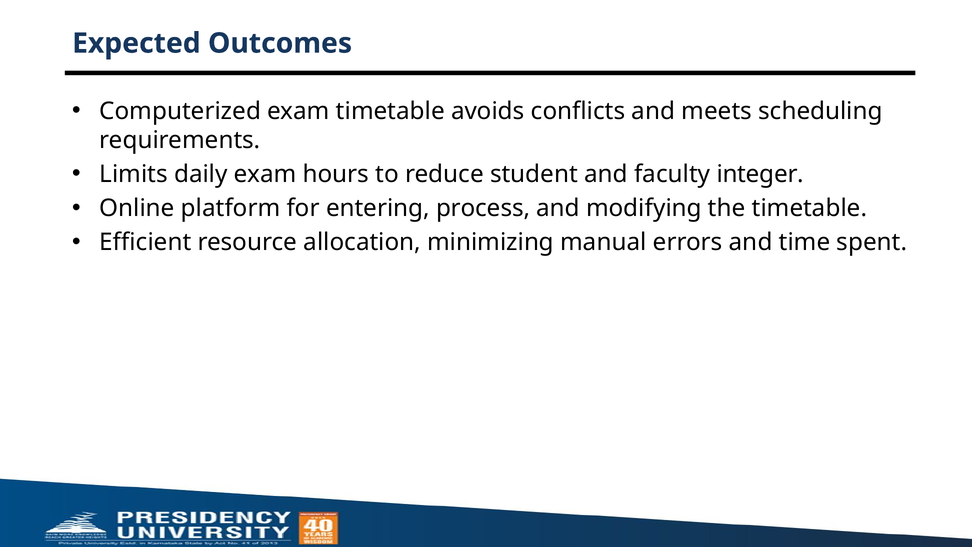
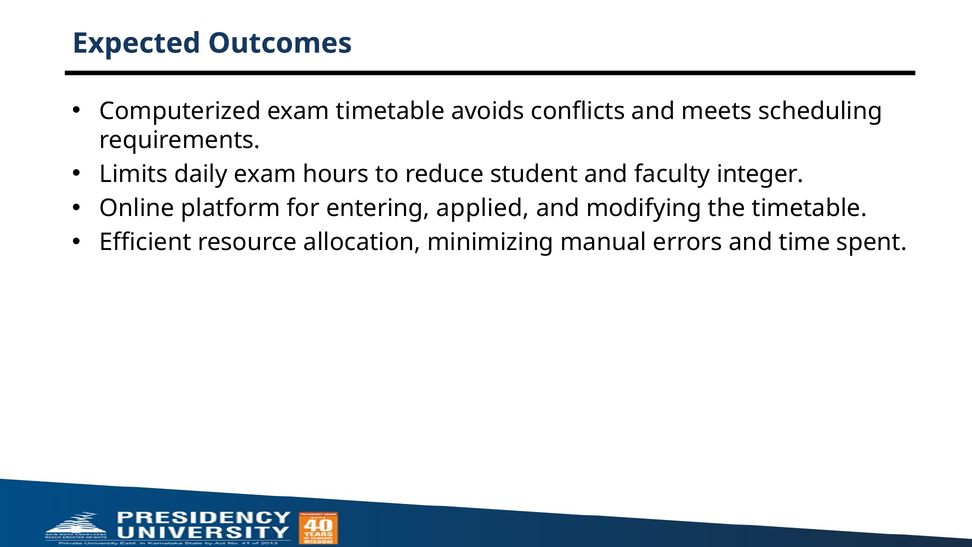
process: process -> applied (483, 208)
